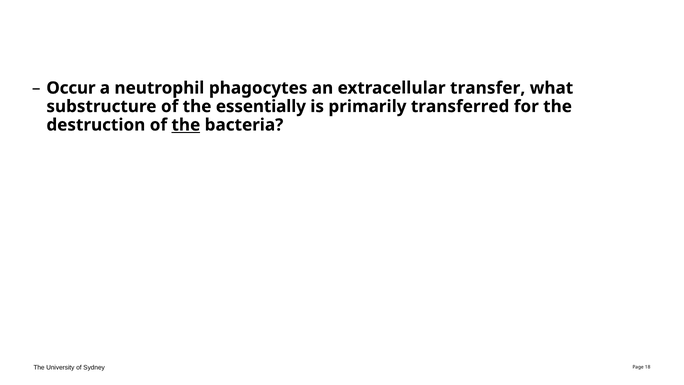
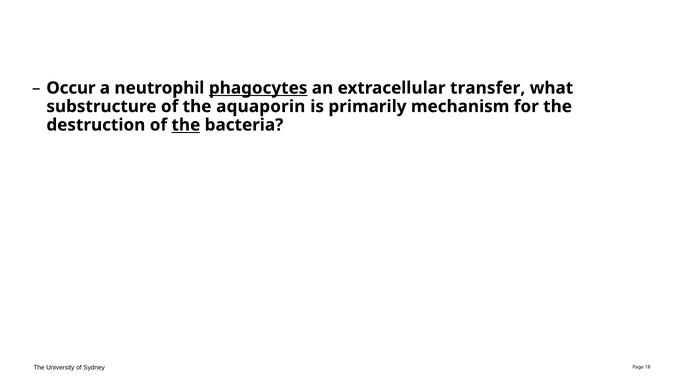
phagocytes underline: none -> present (258, 88)
essentially: essentially -> aquaporin (261, 106)
transferred: transferred -> mechanism (460, 106)
